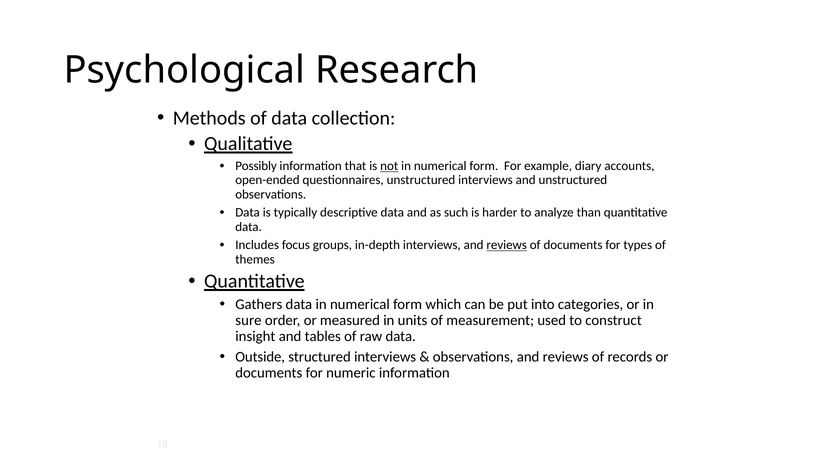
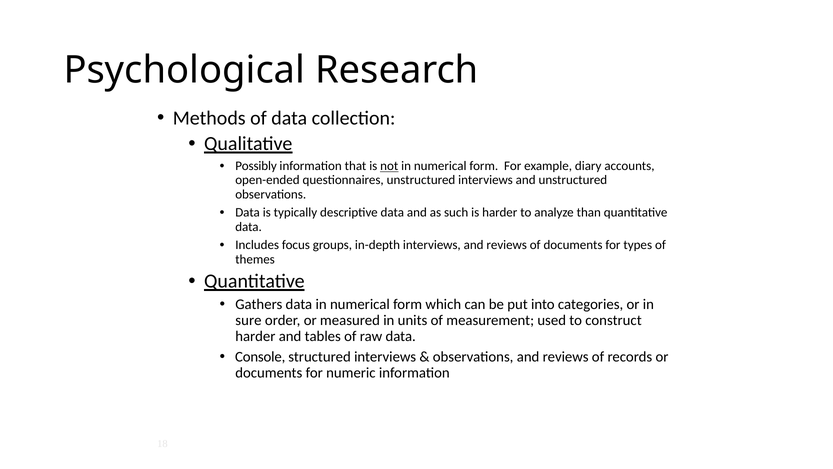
reviews underline: present -> none (507, 245)
insight: insight -> harder (255, 336)
Outside: Outside -> Console (260, 356)
